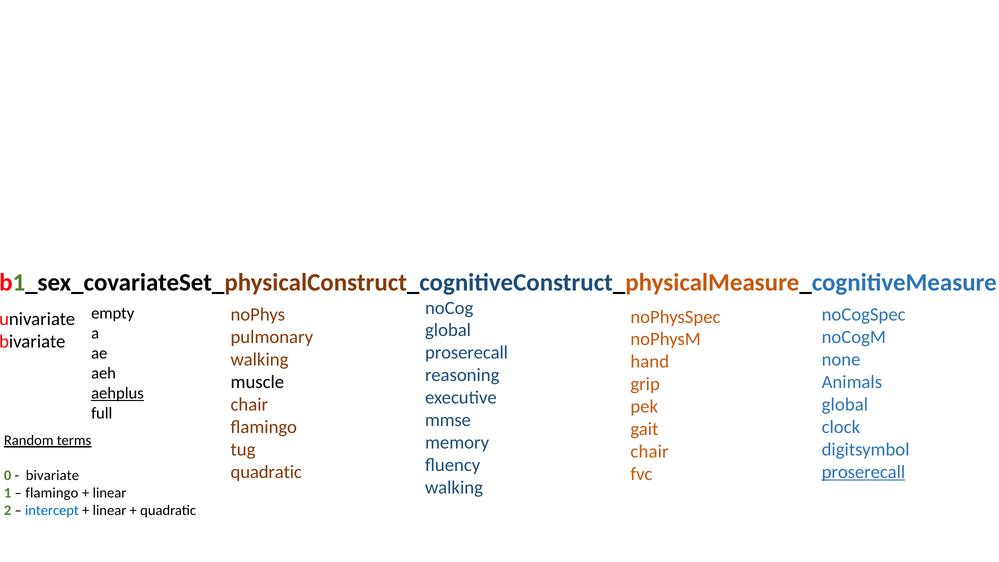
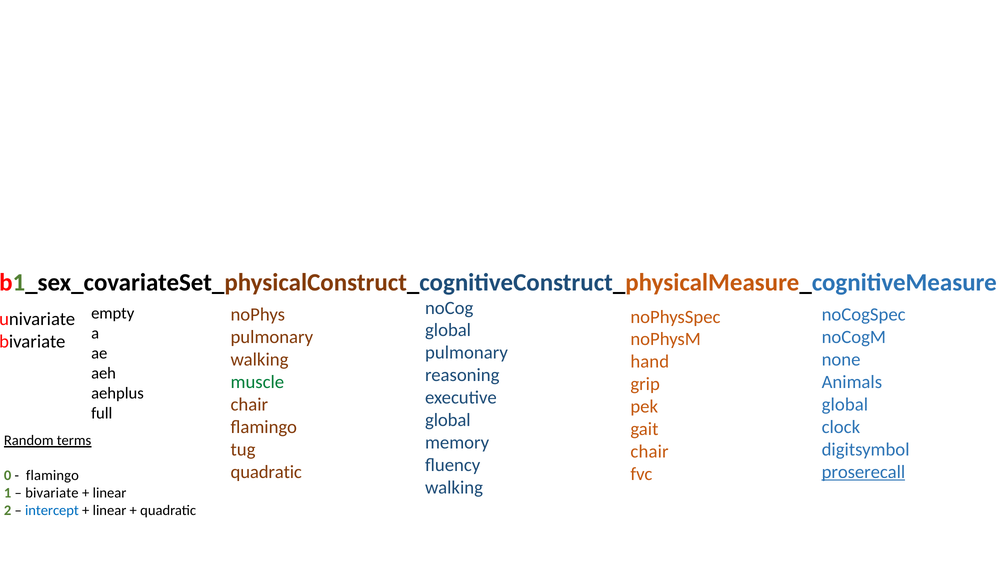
proserecall: proserecall -> pulmonary (466, 353)
muscle colour: black -> green (257, 382)
aehplus underline: present -> none (117, 393)
mmse: mmse -> global (448, 420)
bivariate: bivariate -> flamingo (52, 475)
flamingo: flamingo -> bivariate (52, 493)
